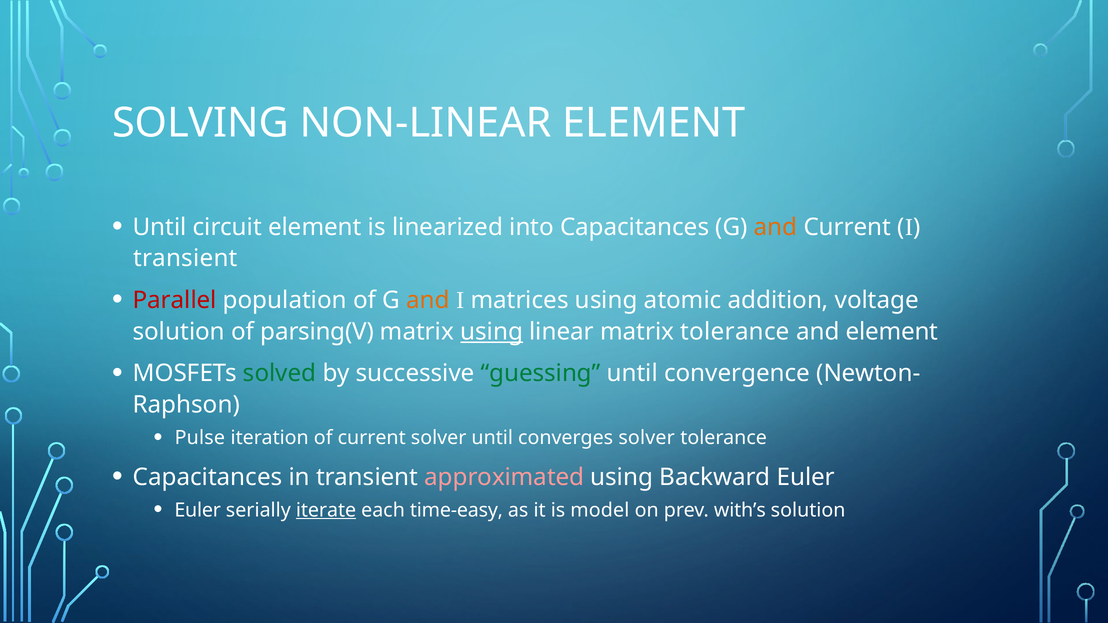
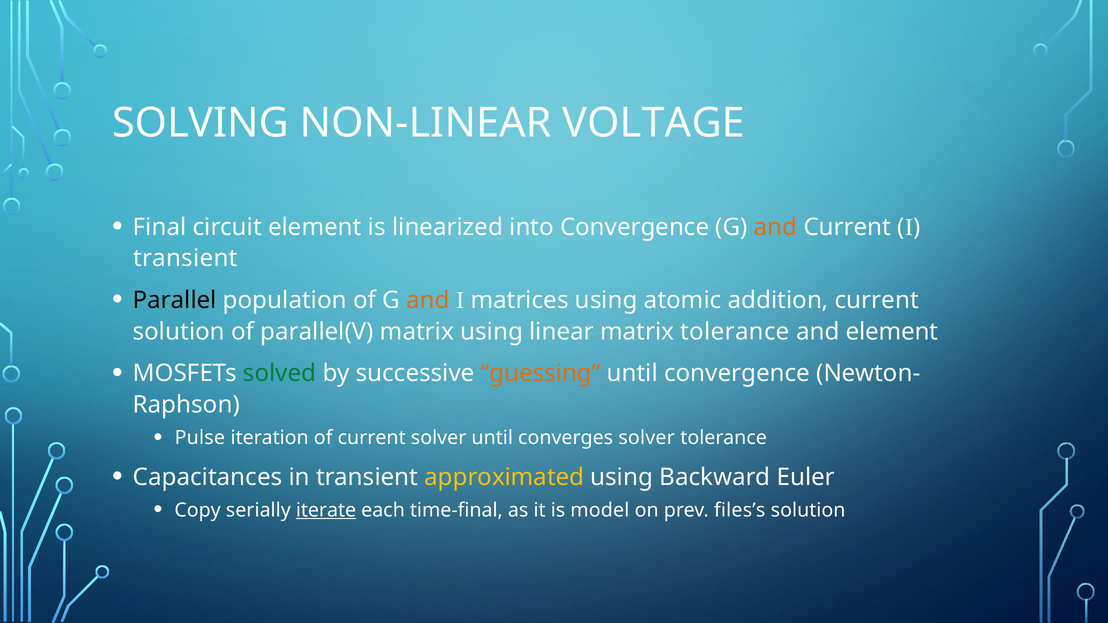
NON-LINEAR ELEMENT: ELEMENT -> VOLTAGE (654, 123)
Until: Until -> Final (160, 227)
into Capacitances: Capacitances -> Convergence (635, 227)
Parallel colour: red -> black (175, 300)
addition voltage: voltage -> current (877, 300)
parsing(V: parsing(V -> parallel(V (317, 332)
using underline: present -> none (492, 332)
guessing colour: green -> orange (541, 374)
approximated colour: pink -> yellow (504, 477)
Euler: Euler -> Copy (198, 510)
time-easy: time-easy -> time-final (456, 510)
with’s: with’s -> files’s (740, 510)
